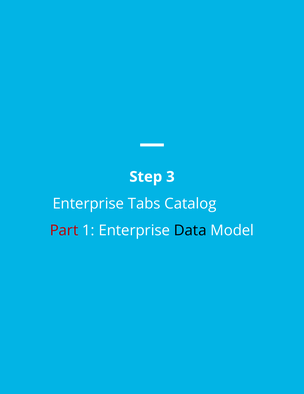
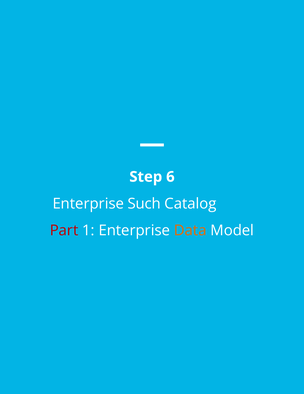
3: 3 -> 6 (170, 177)
Tabs: Tabs -> Such (144, 203)
Data colour: black -> orange (190, 230)
